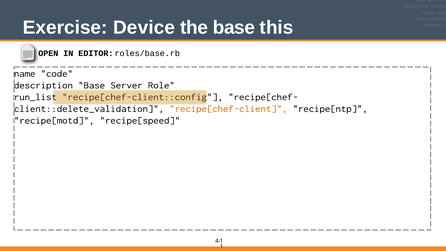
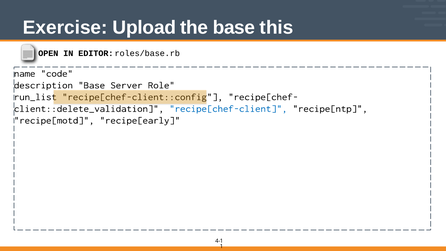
Device: Device -> Upload (144, 27)
recipe[chef-client colour: orange -> blue (228, 109)
recipe[speed: recipe[speed -> recipe[early (140, 120)
